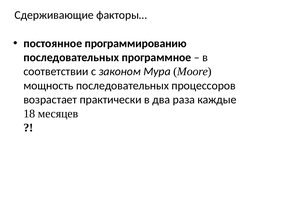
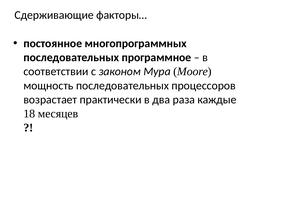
программированию: программированию -> многопрограммных (136, 43)
